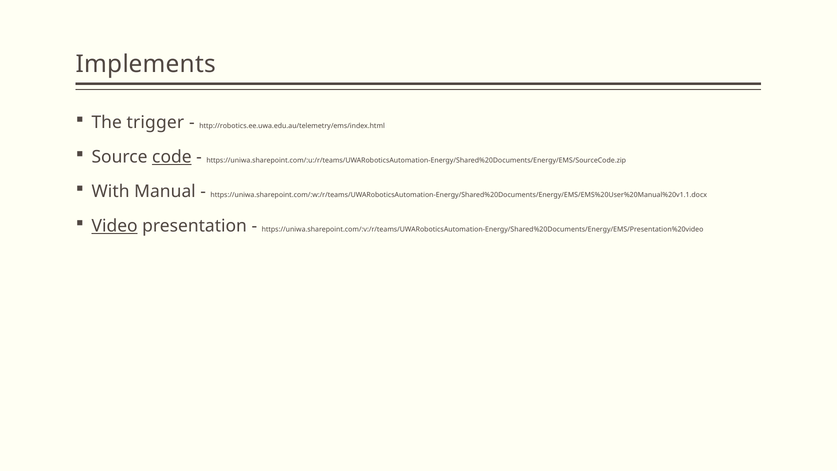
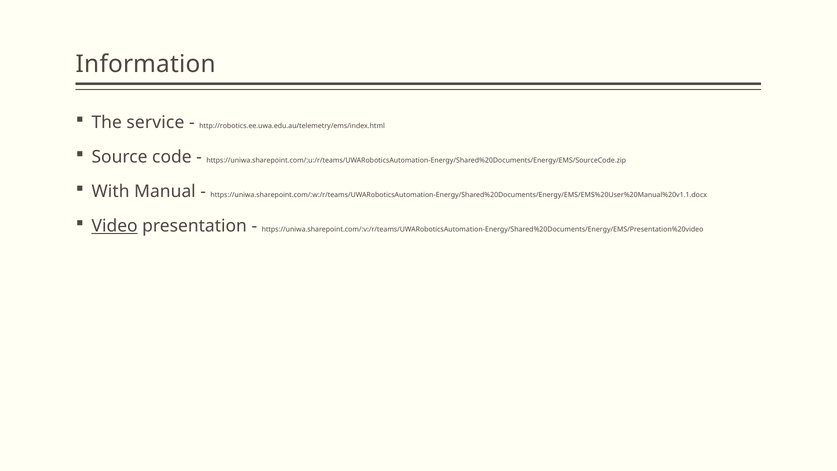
Implements: Implements -> Information (146, 64)
trigger: trigger -> service (155, 122)
code underline: present -> none (172, 157)
